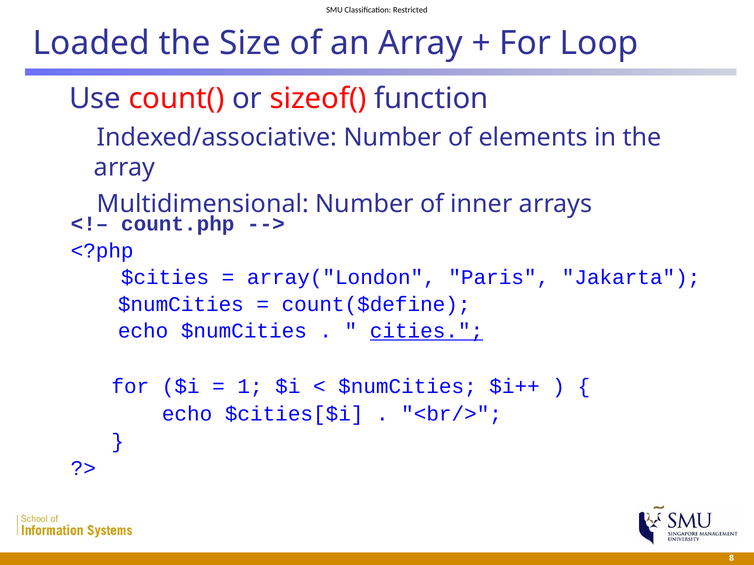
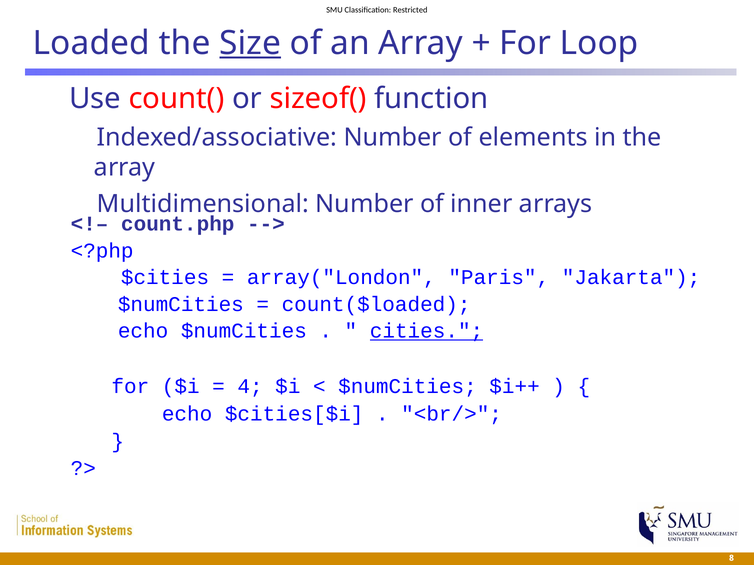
Size underline: none -> present (250, 43)
count($define: count($define -> count($loaded (376, 305)
1: 1 -> 4 (250, 387)
